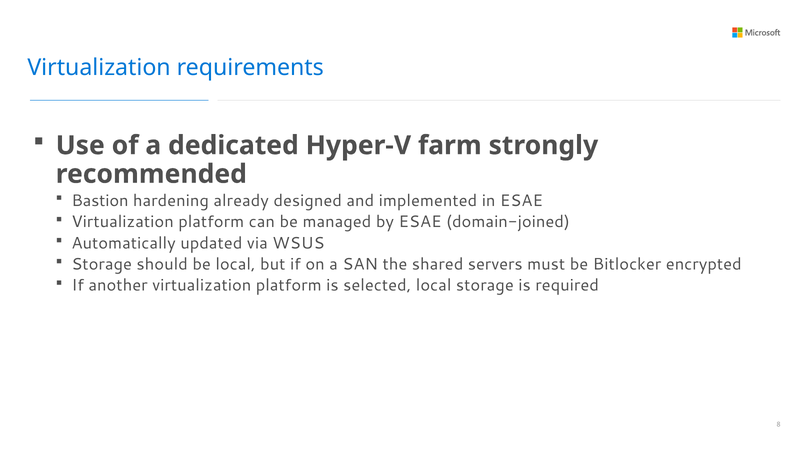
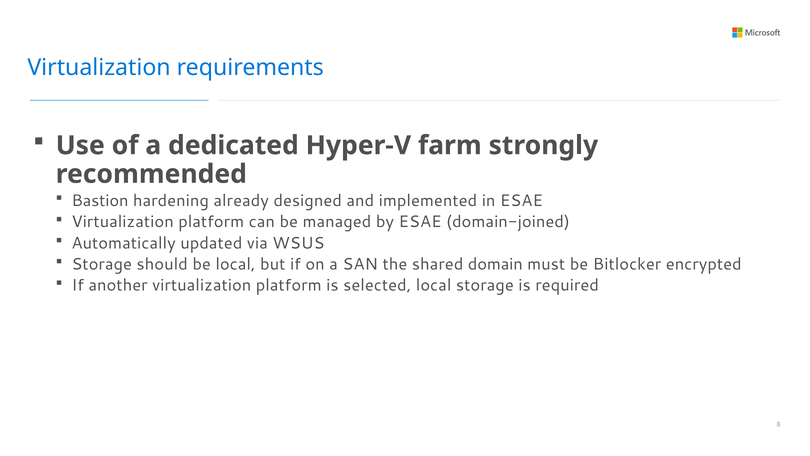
servers: servers -> domain (495, 264)
